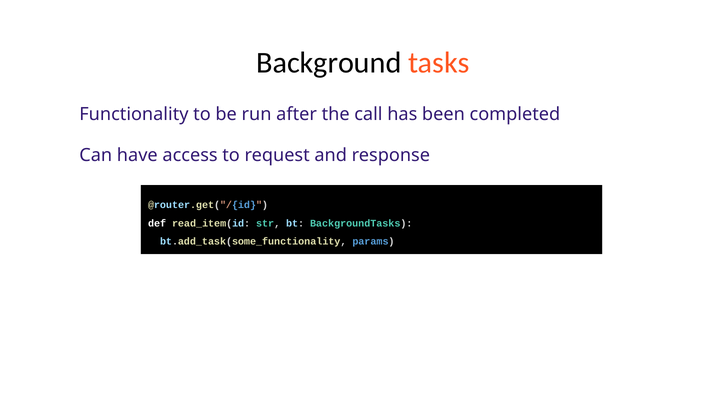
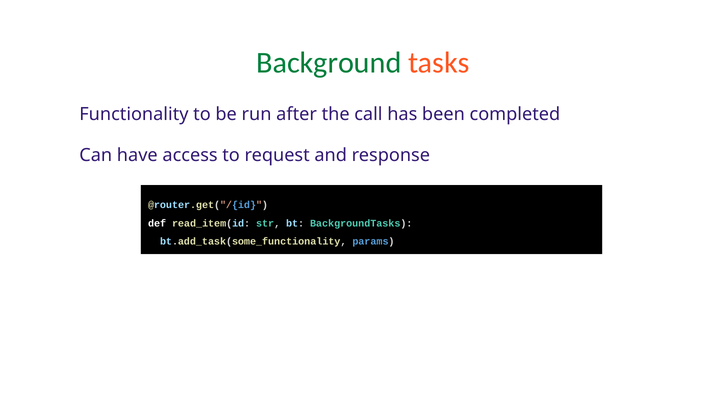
Background colour: black -> green (329, 63)
